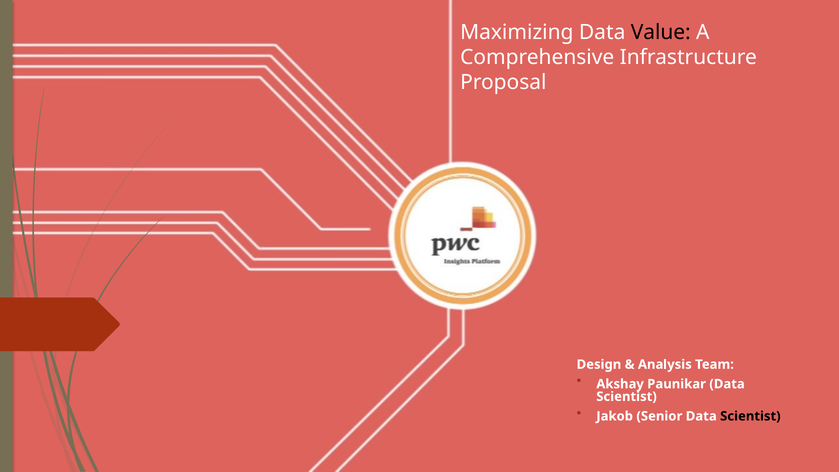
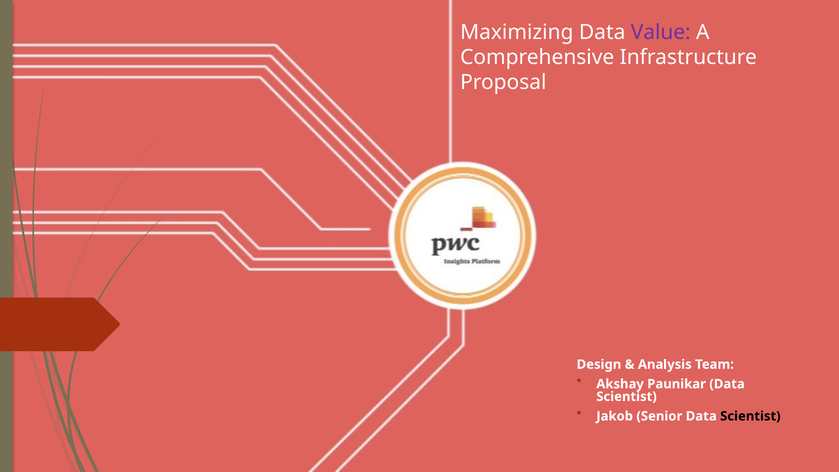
Value colour: black -> purple (661, 32)
